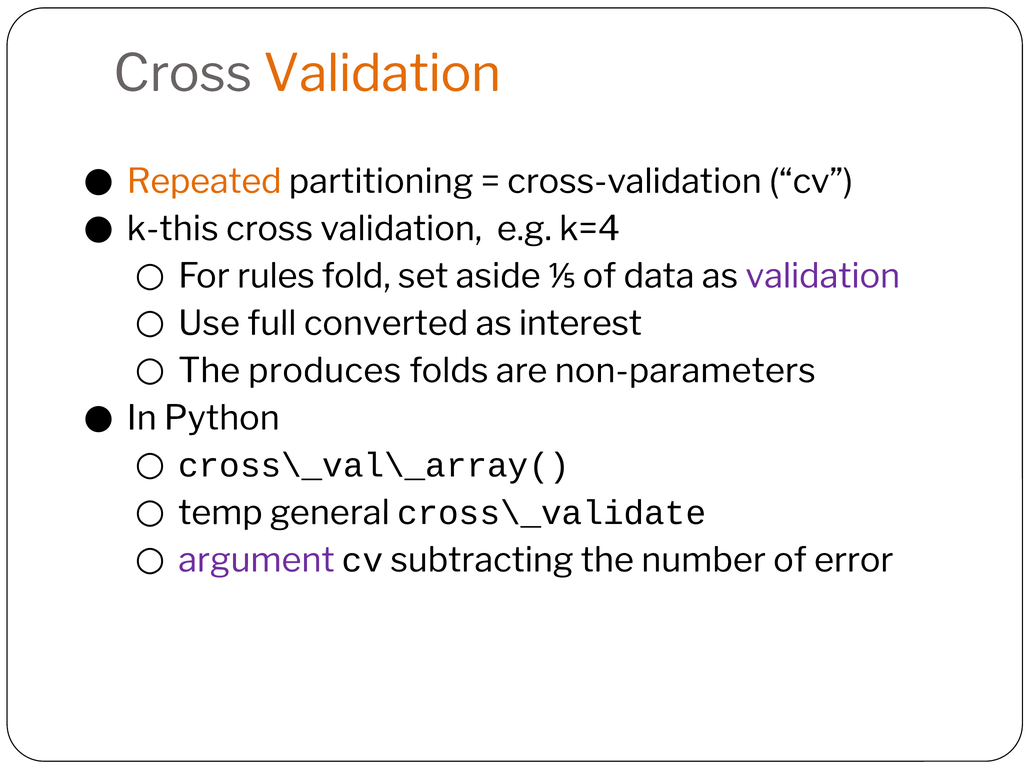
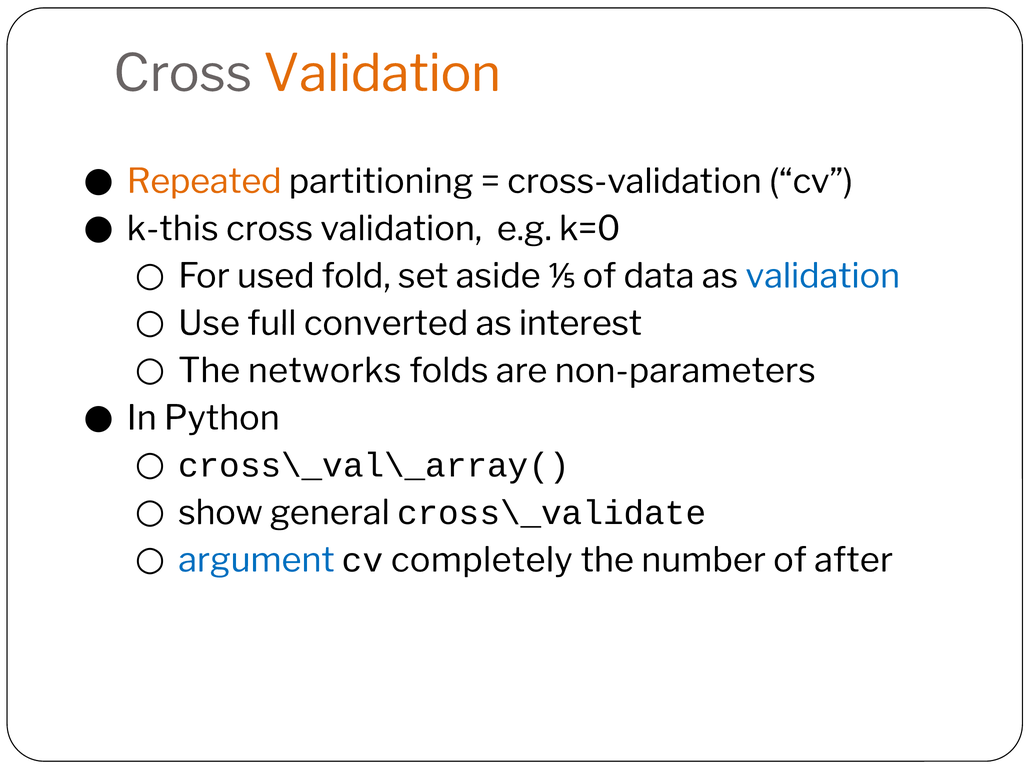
k=4: k=4 -> k=0 (590, 229)
rules: rules -> used (276, 276)
validation colour: purple -> blue (823, 276)
produces: produces -> networks (325, 371)
temp: temp -> show (221, 513)
argument colour: purple -> blue (256, 561)
subtracting: subtracting -> completely (482, 561)
error: error -> after (854, 561)
